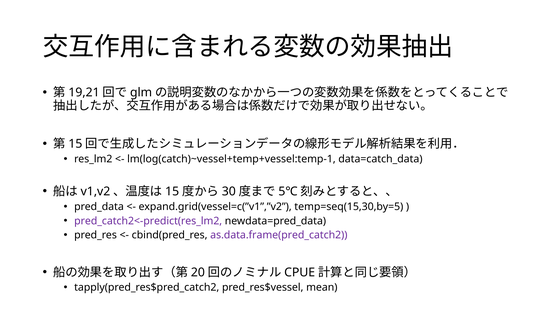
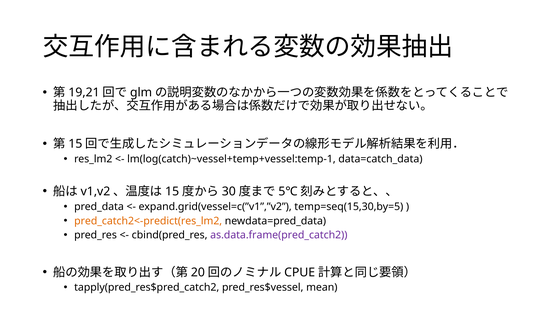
pred_catch2<-predict(res_lm2 colour: purple -> orange (148, 221)
